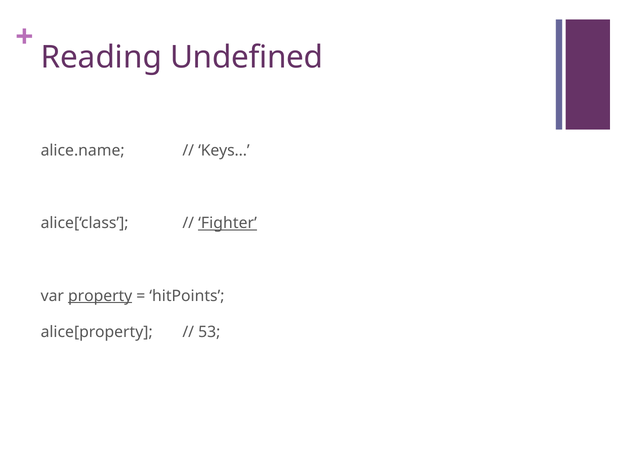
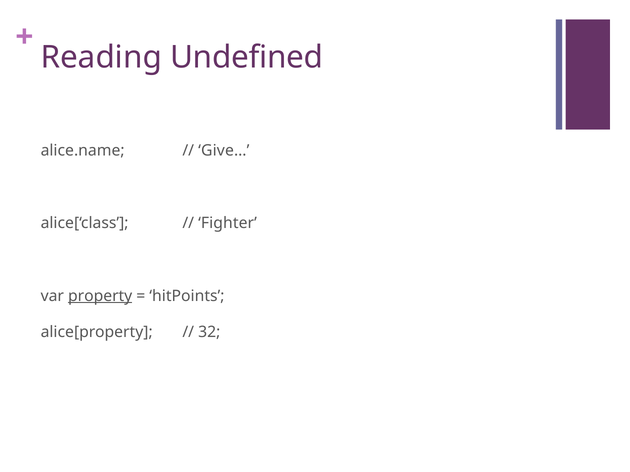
Keys…: Keys… -> Give… (224, 151)
Fighter underline: present -> none (228, 223)
53: 53 -> 32 (209, 333)
